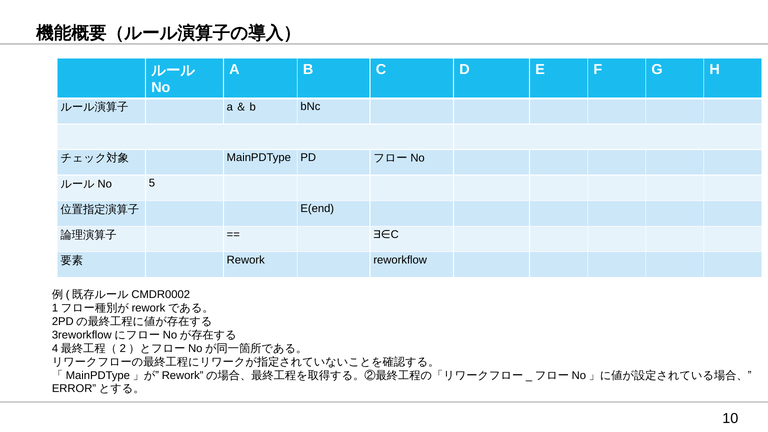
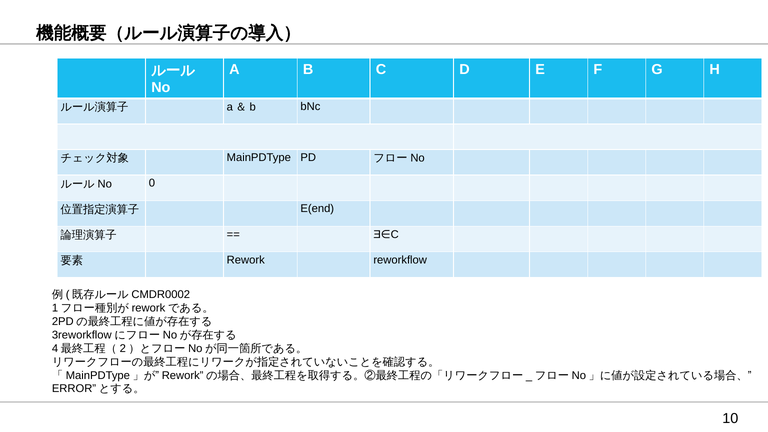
5: 5 -> 0 (152, 183)
